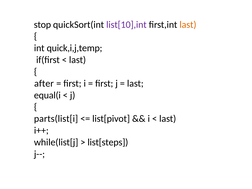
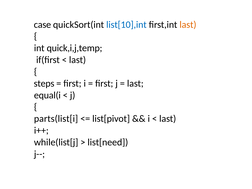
stop: stop -> case (42, 25)
list[10],int colour: purple -> blue (126, 25)
after: after -> steps (44, 83)
list[steps: list[steps -> list[need (108, 142)
